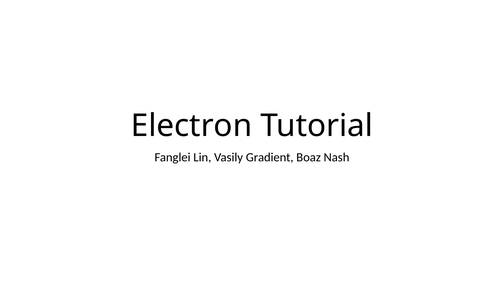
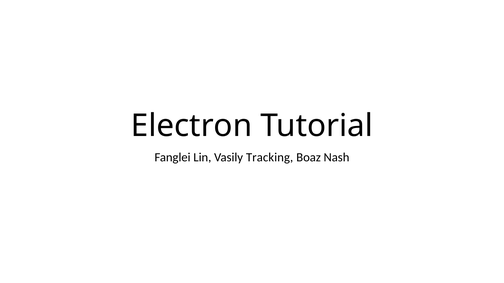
Gradient: Gradient -> Tracking (270, 158)
